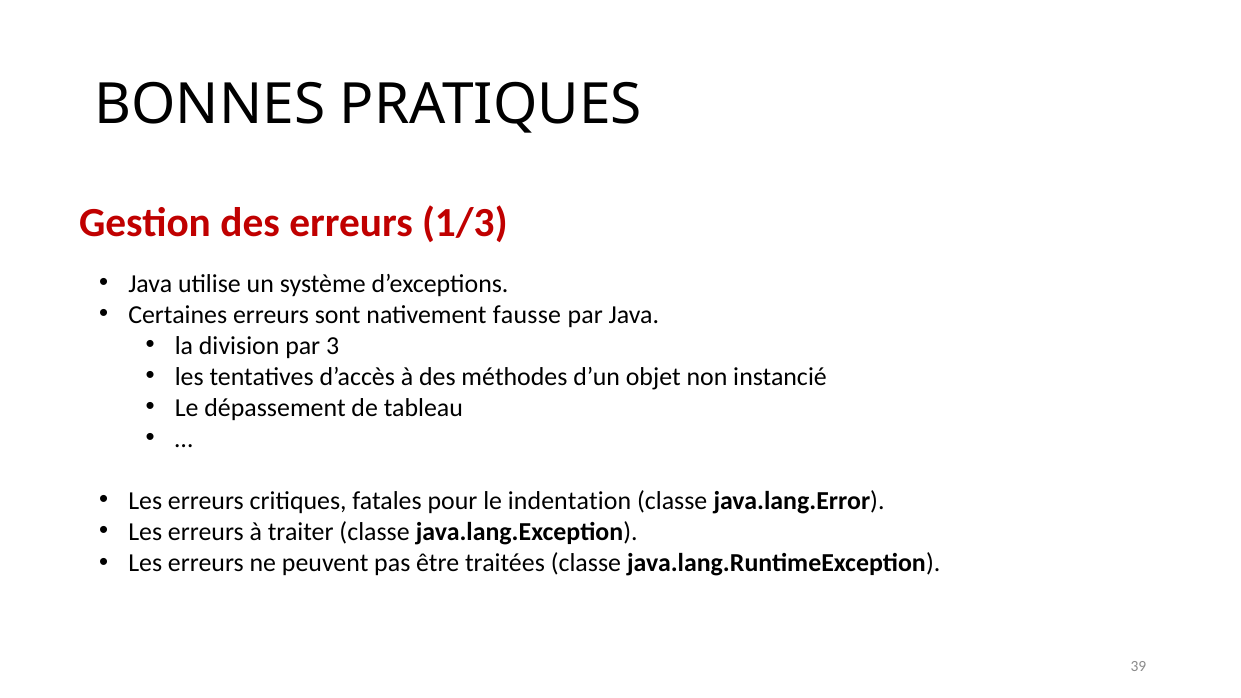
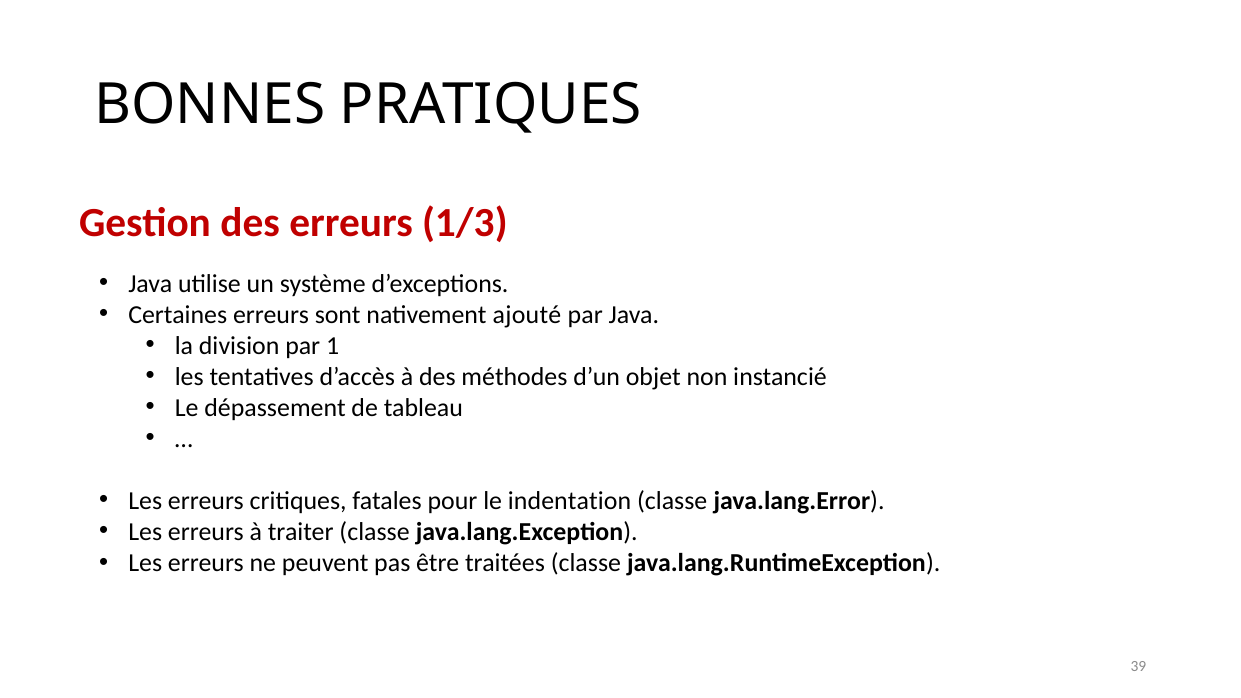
fausse: fausse -> ajouté (527, 315)
3: 3 -> 1 (333, 346)
